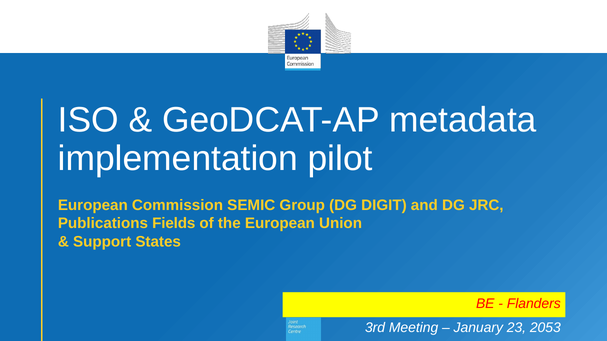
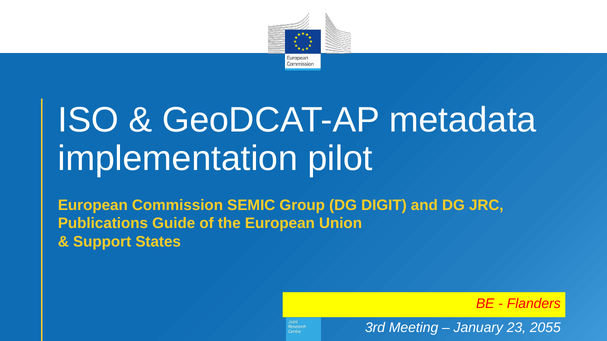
Fields: Fields -> Guide (174, 224)
2053: 2053 -> 2055 (545, 328)
